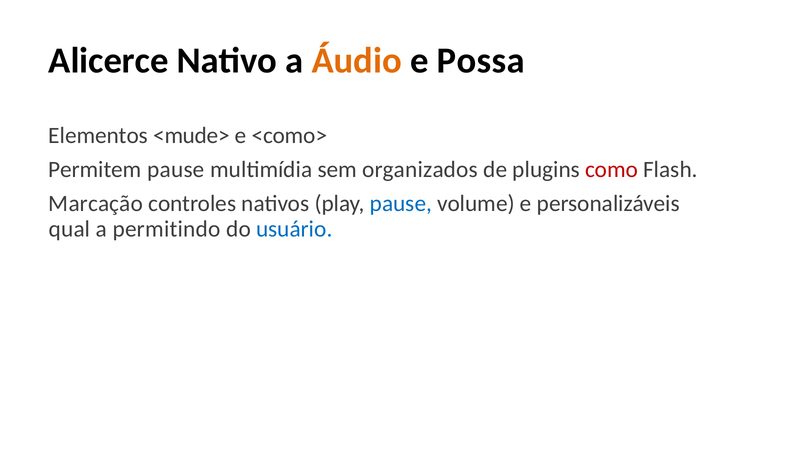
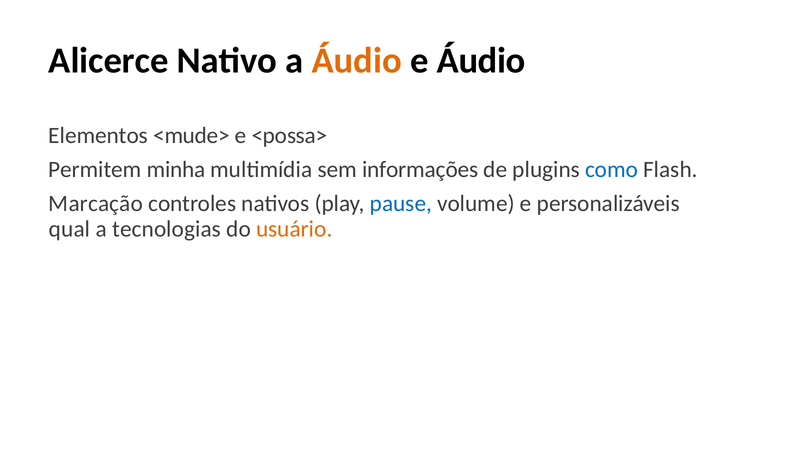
e Possa: Possa -> Áudio (481, 60)
<como>: <como> -> <possa> (289, 136)
Permitem pause: pause -> minha (176, 170)
organizados: organizados -> informações (420, 170)
como colour: red -> blue (612, 170)
permitindo: permitindo -> tecnologias (167, 229)
usuário colour: blue -> orange (294, 229)
